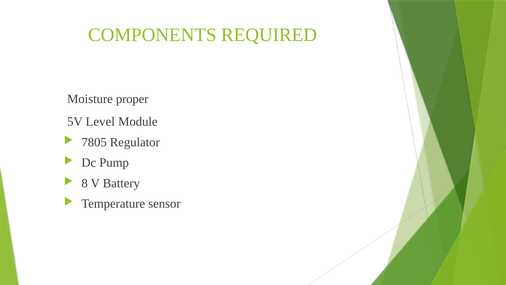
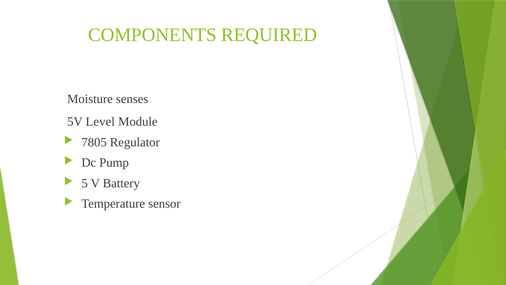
proper: proper -> senses (132, 99)
8: 8 -> 5 (85, 183)
